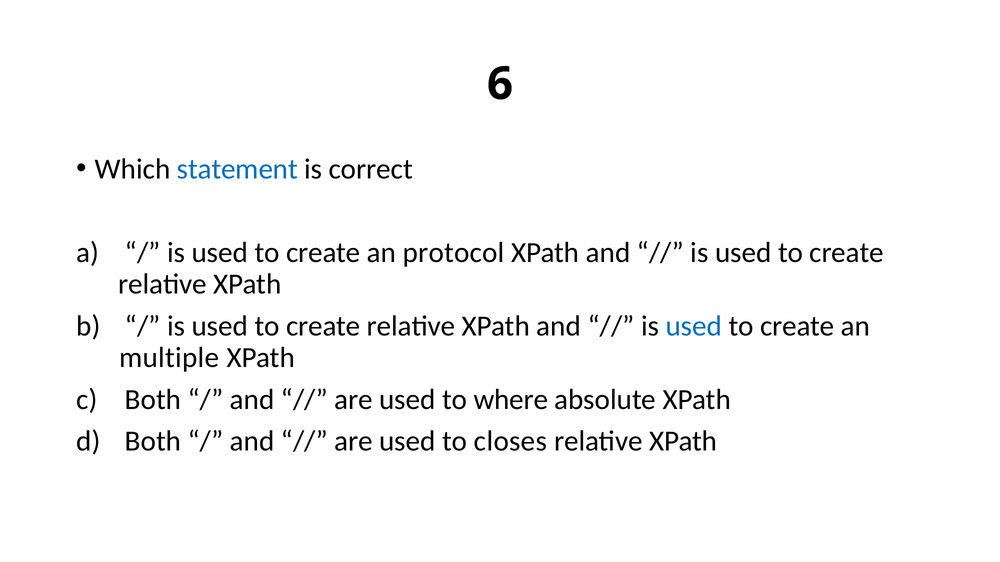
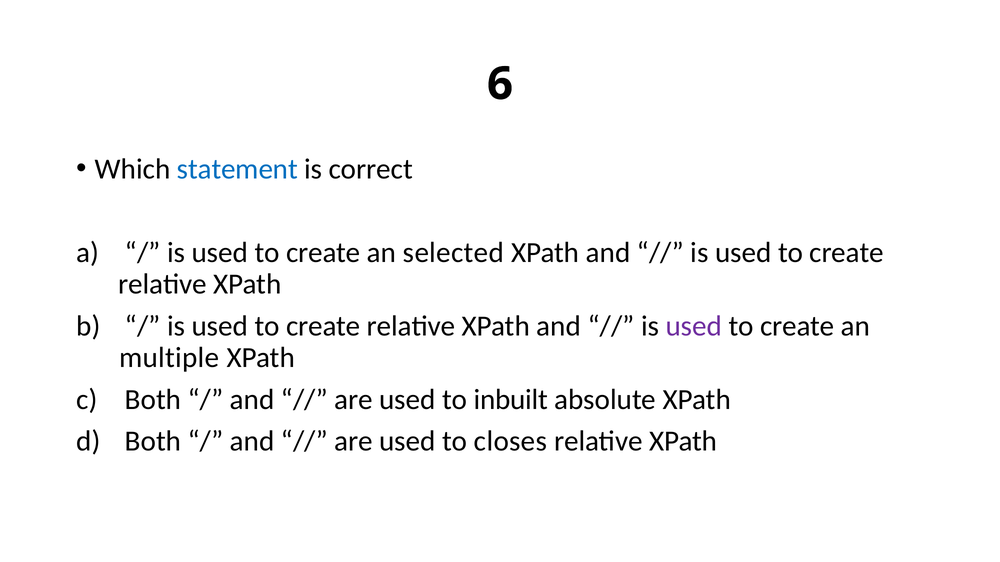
protocol: protocol -> selected (453, 253)
used colour: blue -> purple (694, 326)
where: where -> inbuilt (511, 400)
